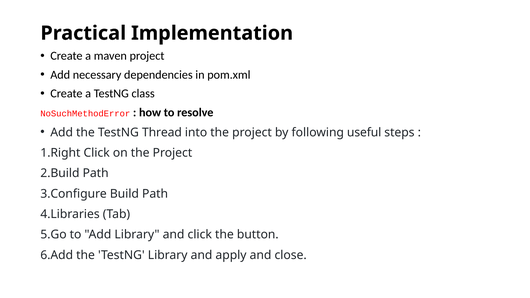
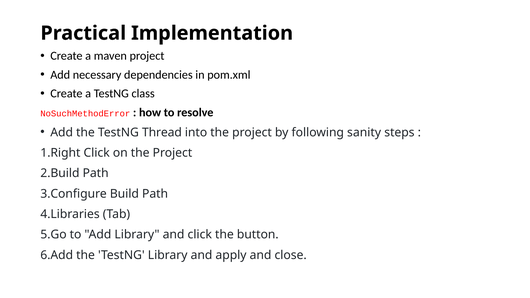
useful: useful -> sanity (364, 133)
